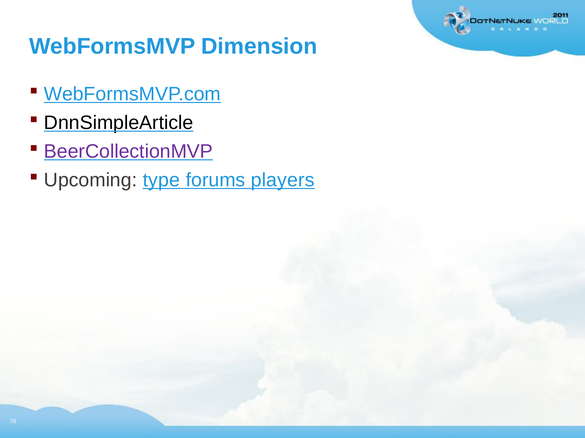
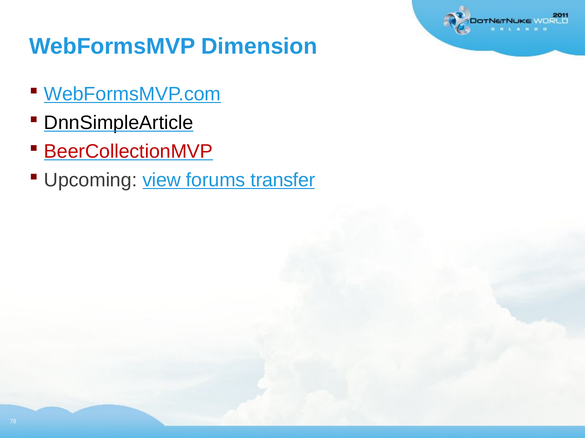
BeerCollectionMVP colour: purple -> red (128, 152)
type: type -> view (162, 180)
players: players -> transfer (283, 180)
